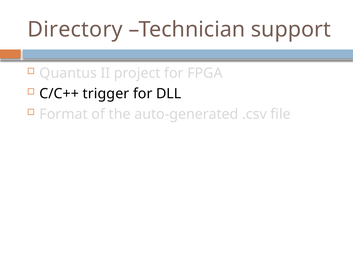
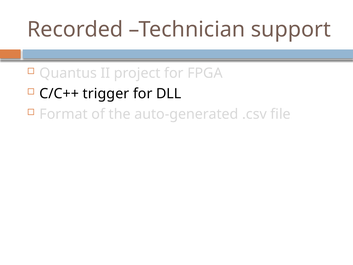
Directory: Directory -> Recorded (75, 29)
